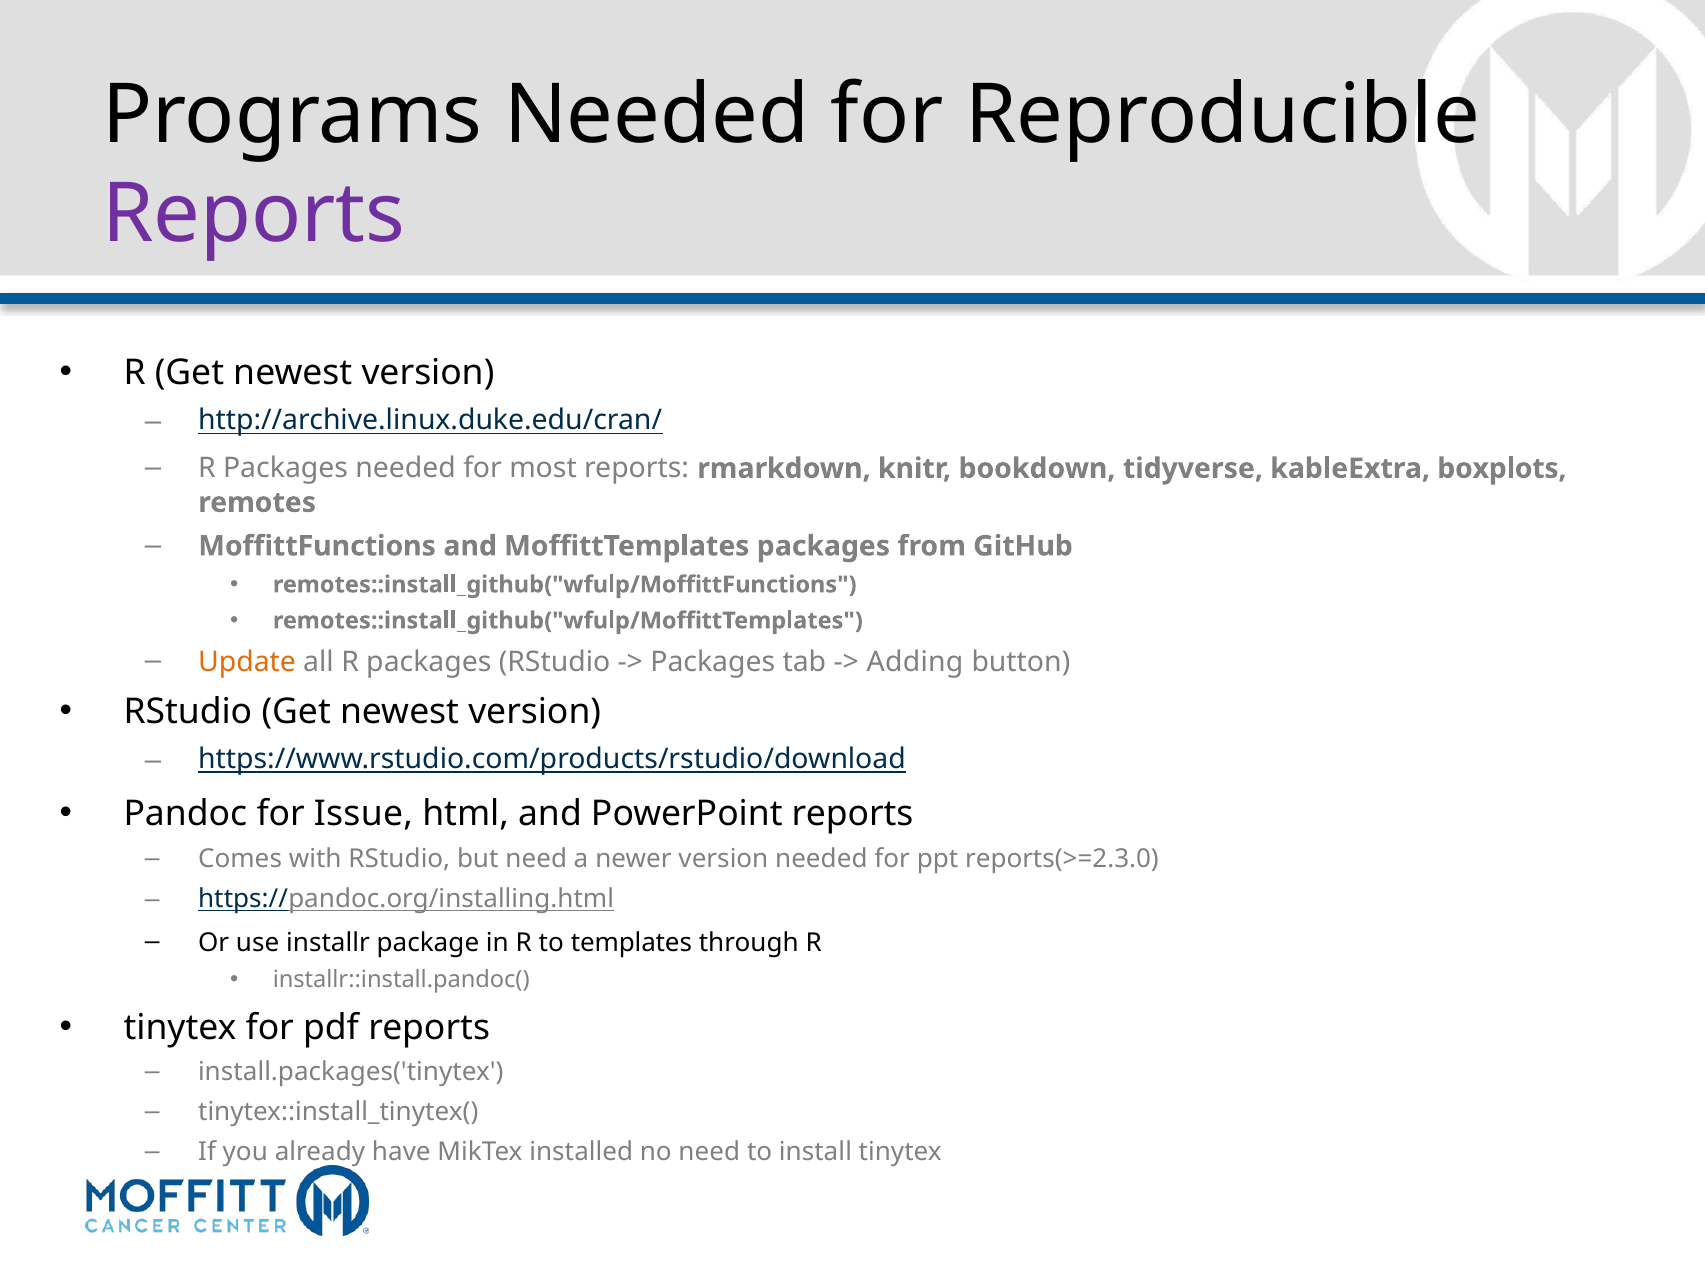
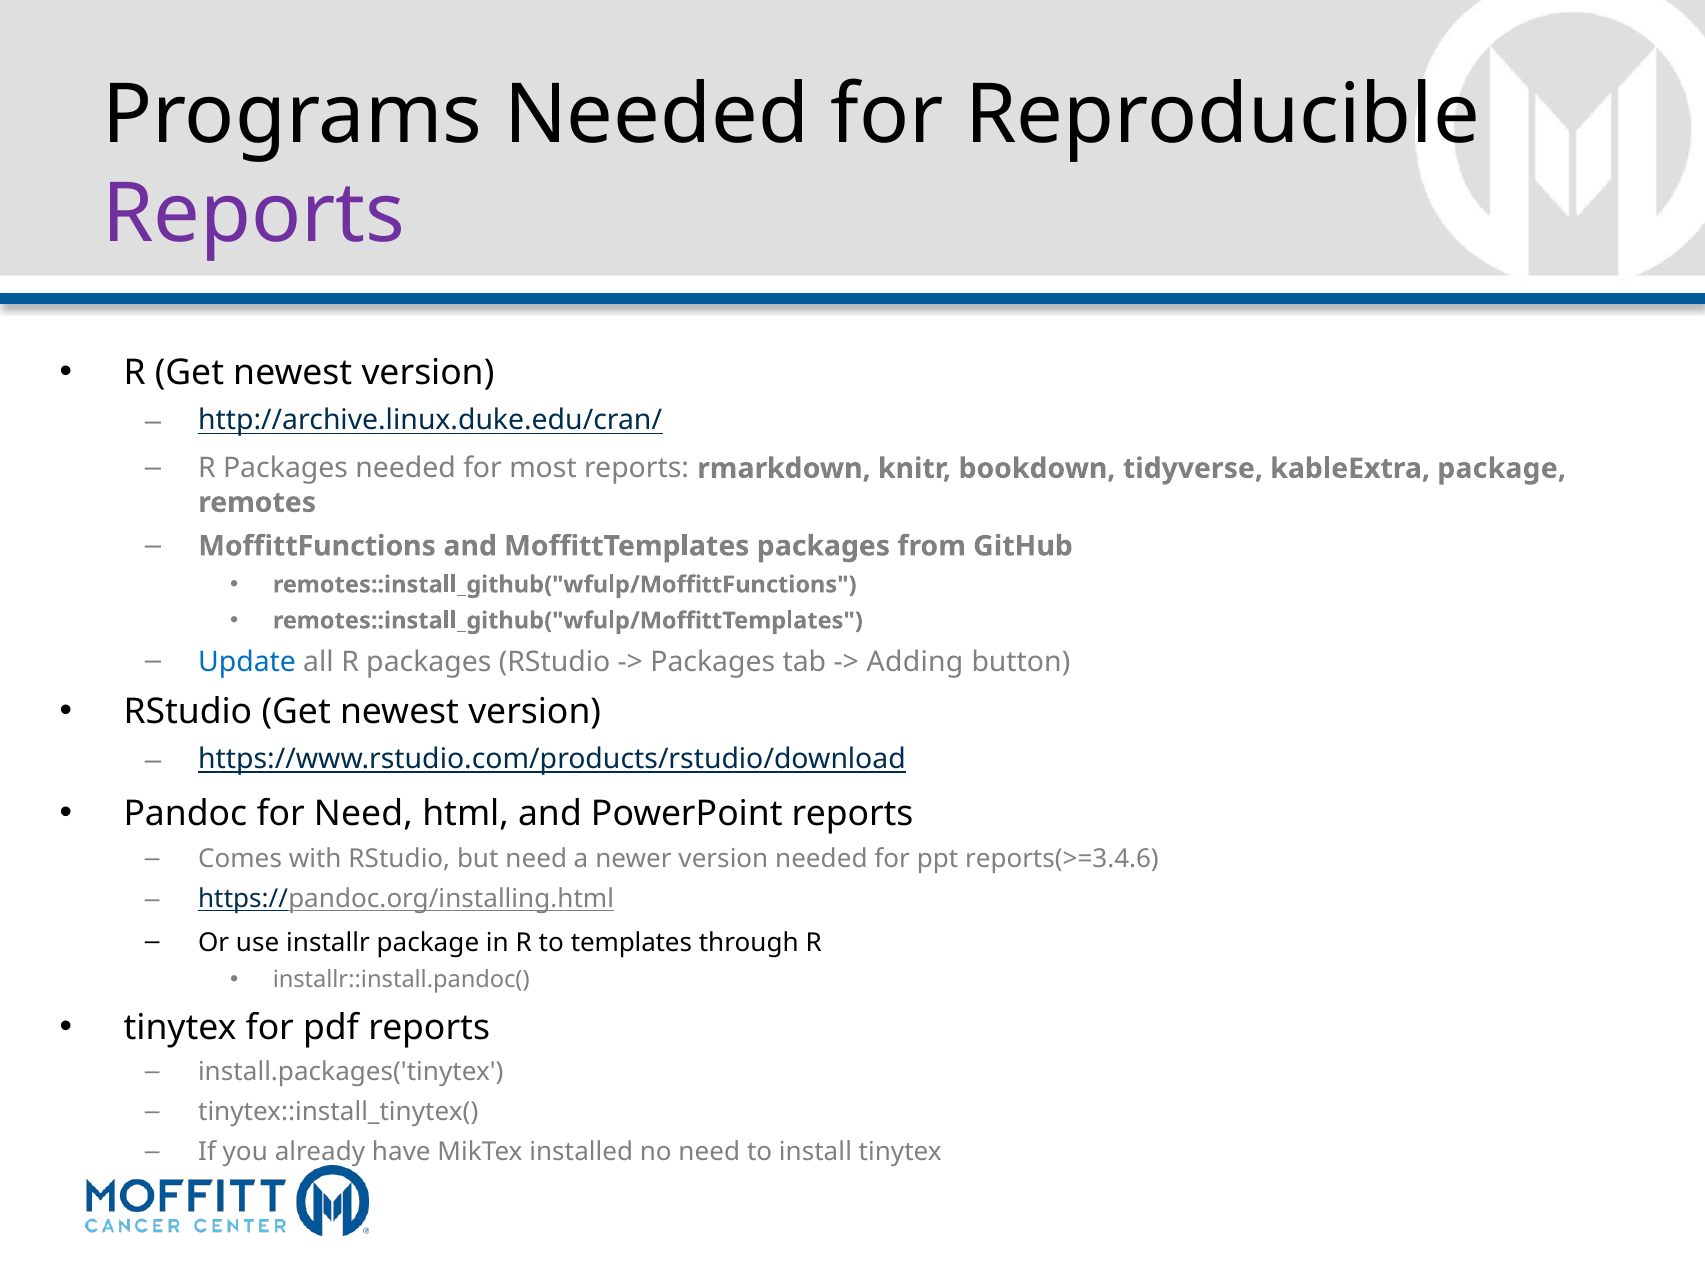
kableExtra boxplots: boxplots -> package (1502, 469)
Update colour: orange -> blue (247, 662)
for Issue: Issue -> Need (363, 814)
reports(>=2.3.0: reports(>=2.3.0 -> reports(>=3.4.6 (1062, 859)
